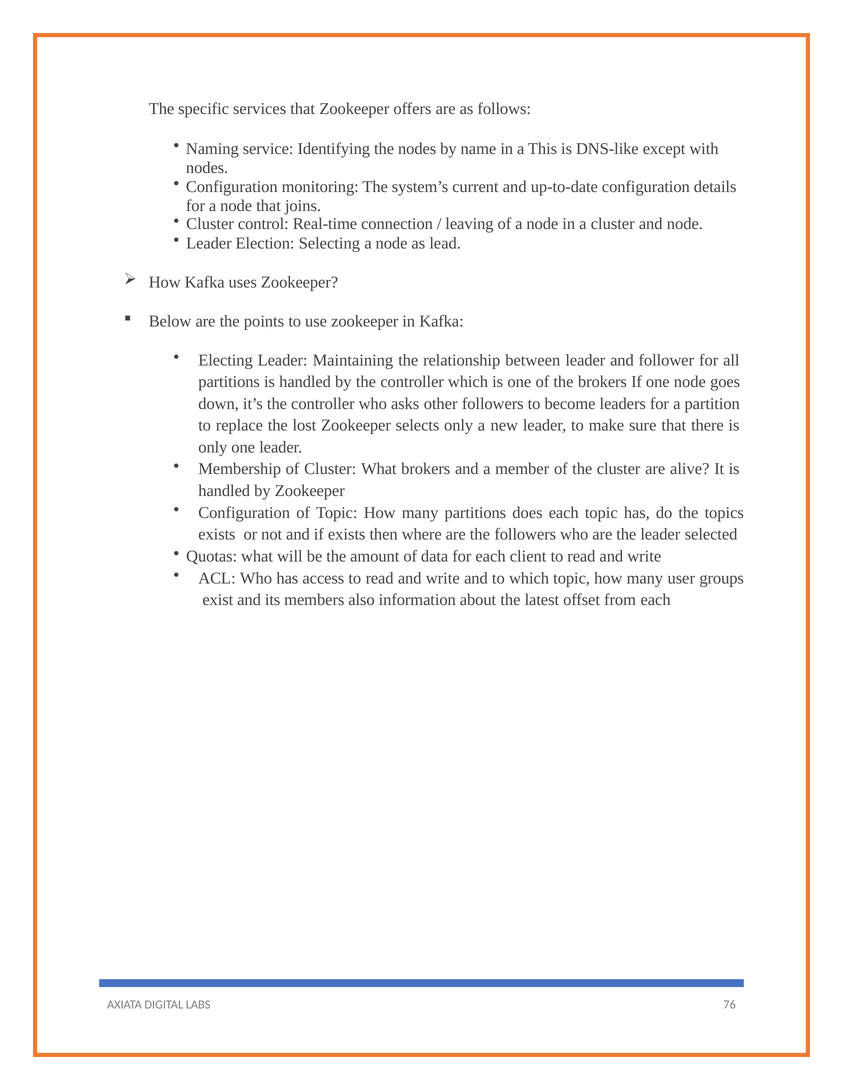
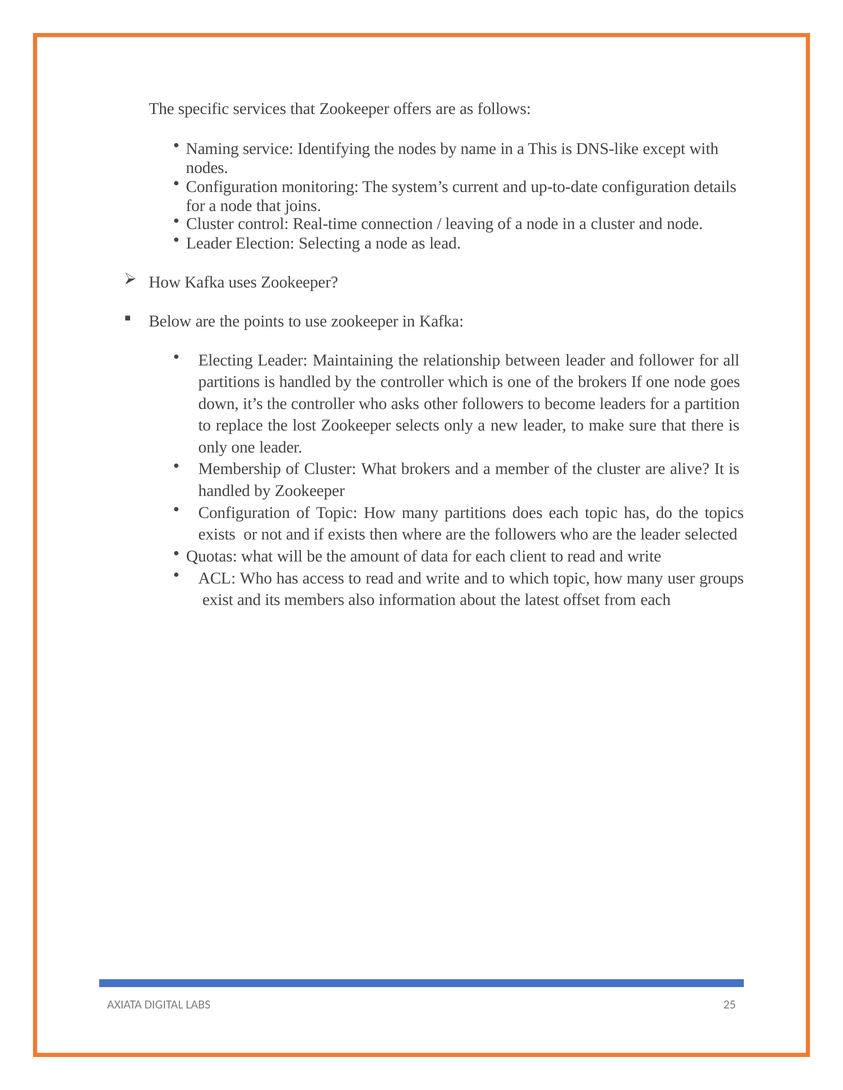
76: 76 -> 25 (730, 1005)
